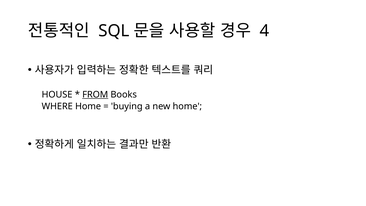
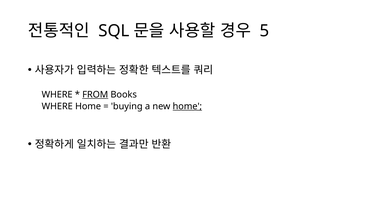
4: 4 -> 5 (265, 31)
HOUSE: HOUSE -> WHERE (57, 94)
home underline: none -> present (187, 106)
